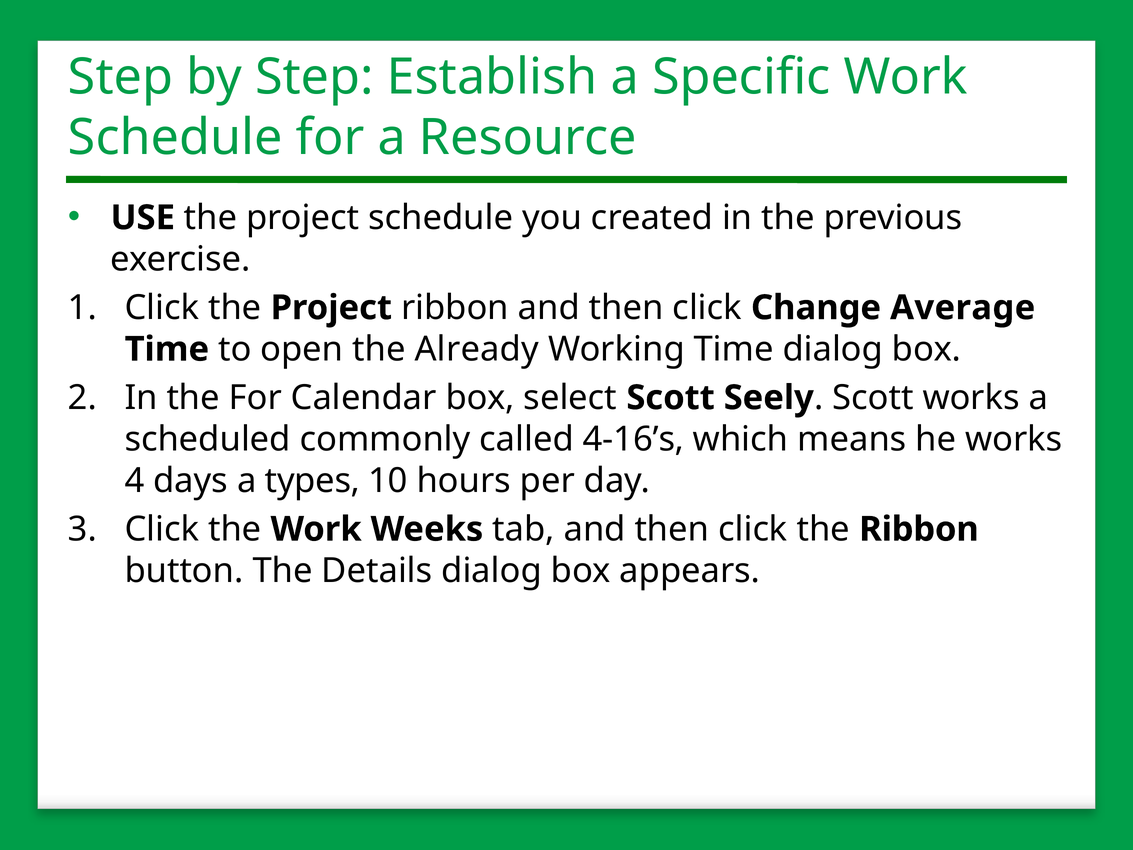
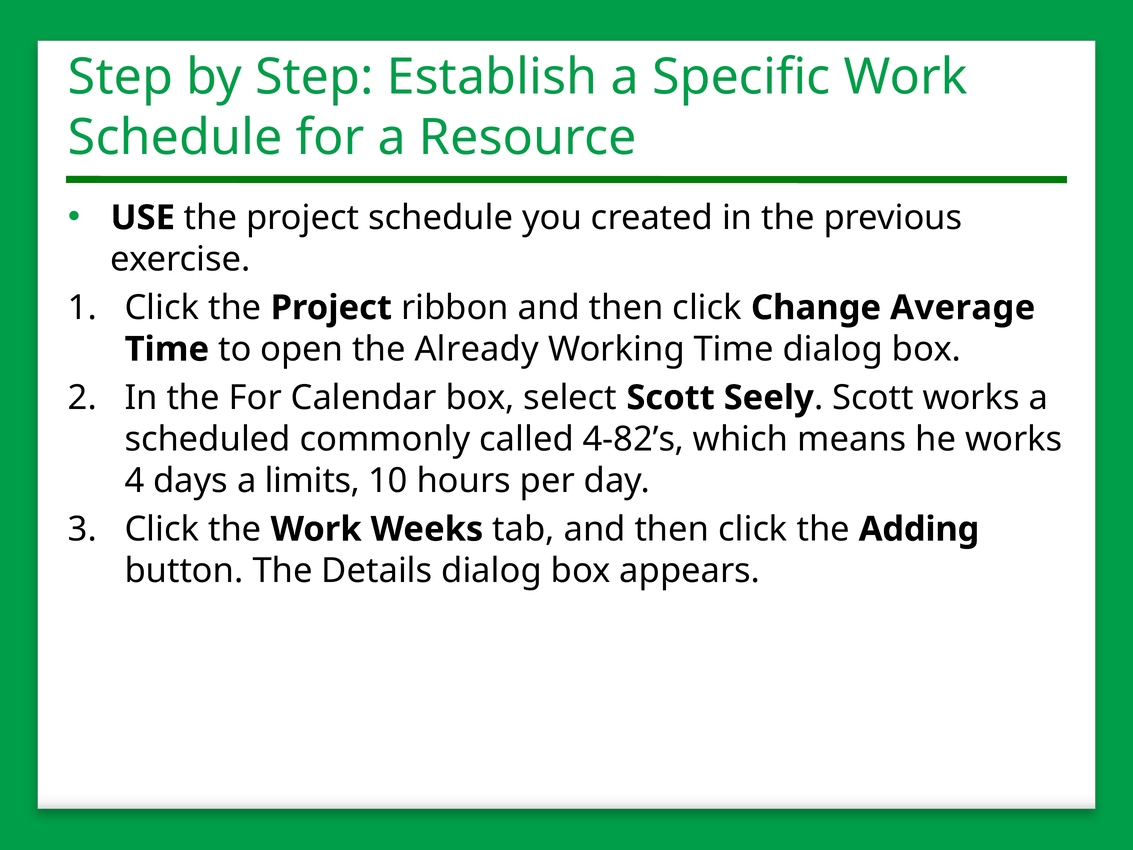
4-16’s: 4-16’s -> 4-82’s (634, 439)
types: types -> limits (312, 481)
the Ribbon: Ribbon -> Adding (919, 529)
